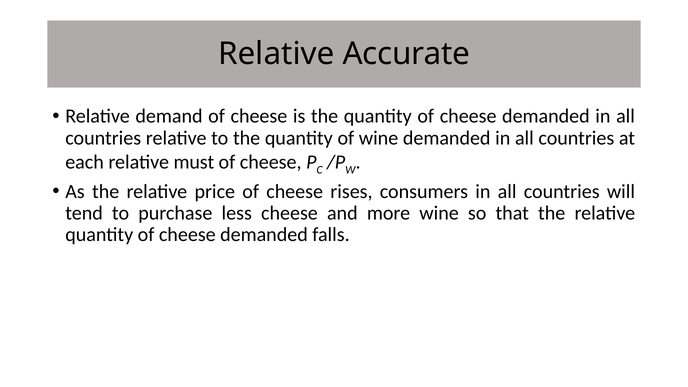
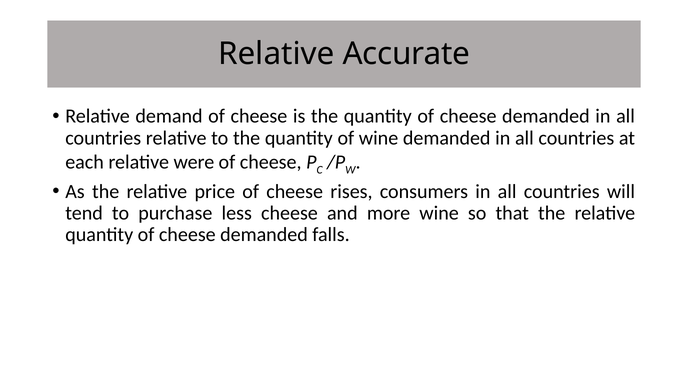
must: must -> were (194, 162)
